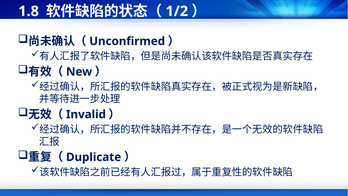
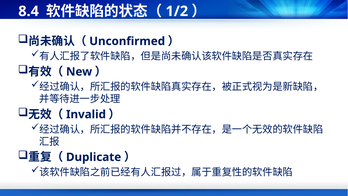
1.8: 1.8 -> 8.4 (29, 11)
